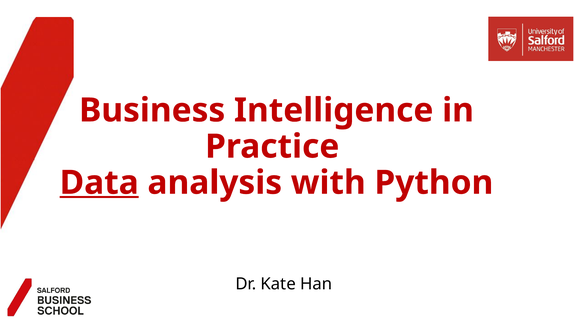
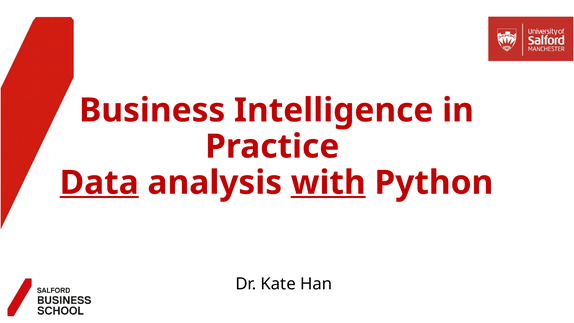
with underline: none -> present (328, 183)
